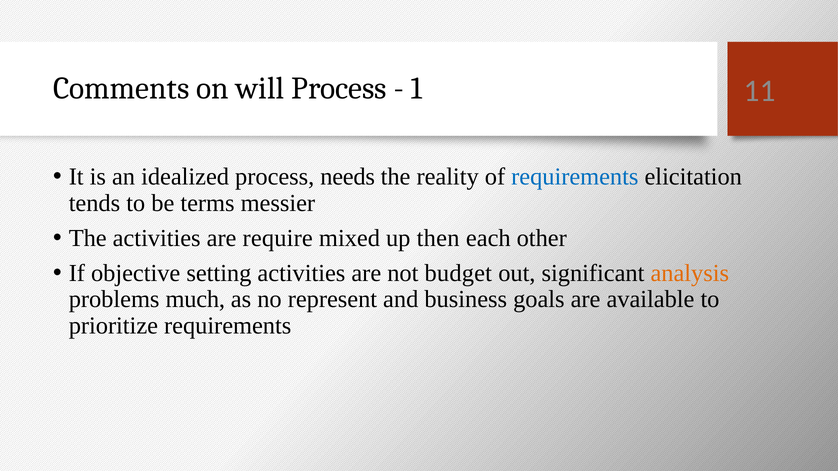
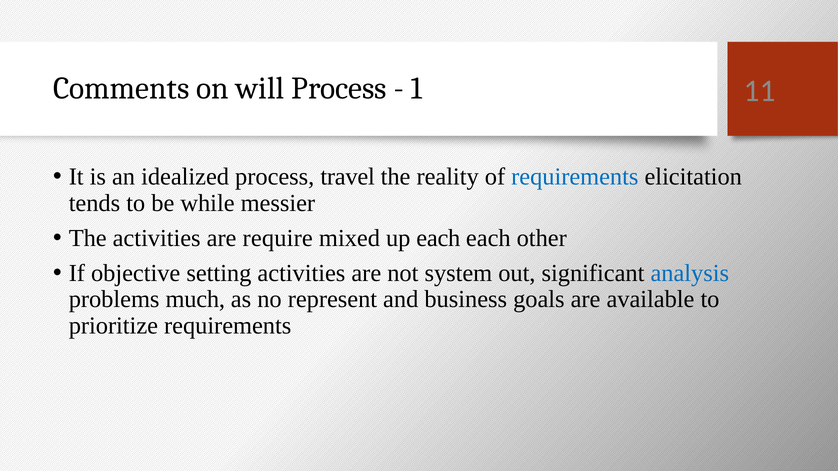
needs: needs -> travel (348, 177)
terms: terms -> while (207, 203)
up then: then -> each (438, 238)
budget: budget -> system (458, 273)
analysis colour: orange -> blue (690, 273)
